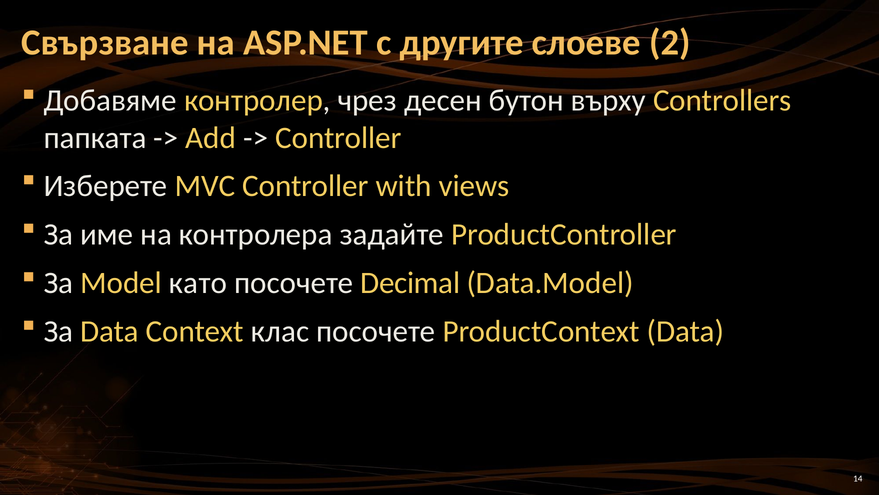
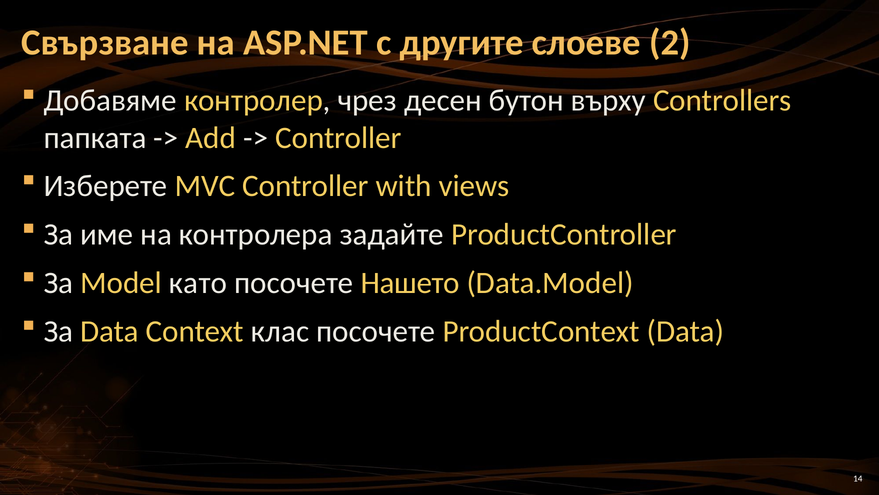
Decimal: Decimal -> Нашето (410, 283)
